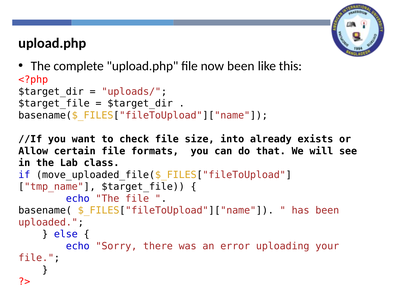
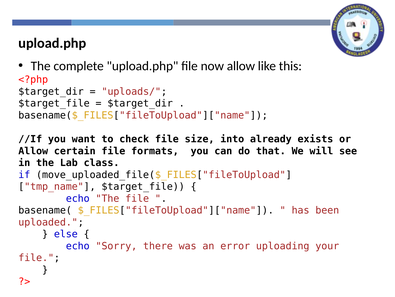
now been: been -> allow (241, 66)
